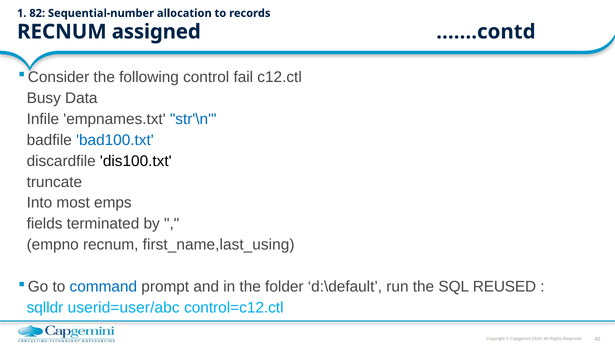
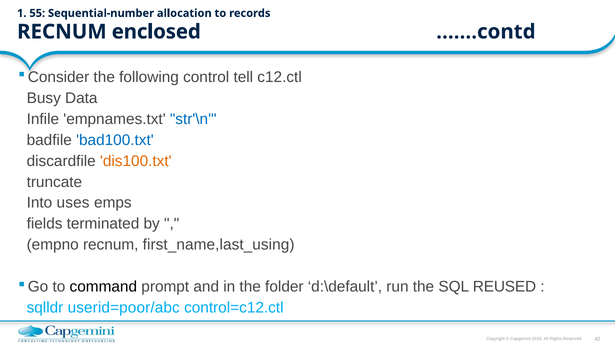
82: 82 -> 55 (37, 13)
assigned: assigned -> enclosed (156, 32)
fail: fail -> tell (243, 77)
dis100.txt colour: black -> orange (136, 161)
most: most -> uses (73, 203)
command colour: blue -> black (103, 287)
userid=user/abc: userid=user/abc -> userid=poor/abc (124, 308)
